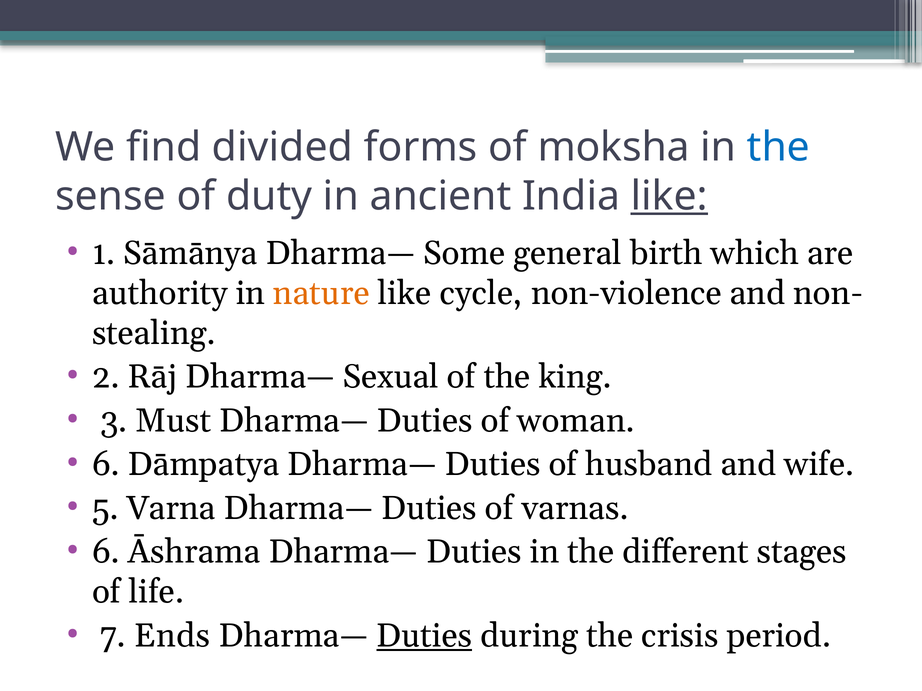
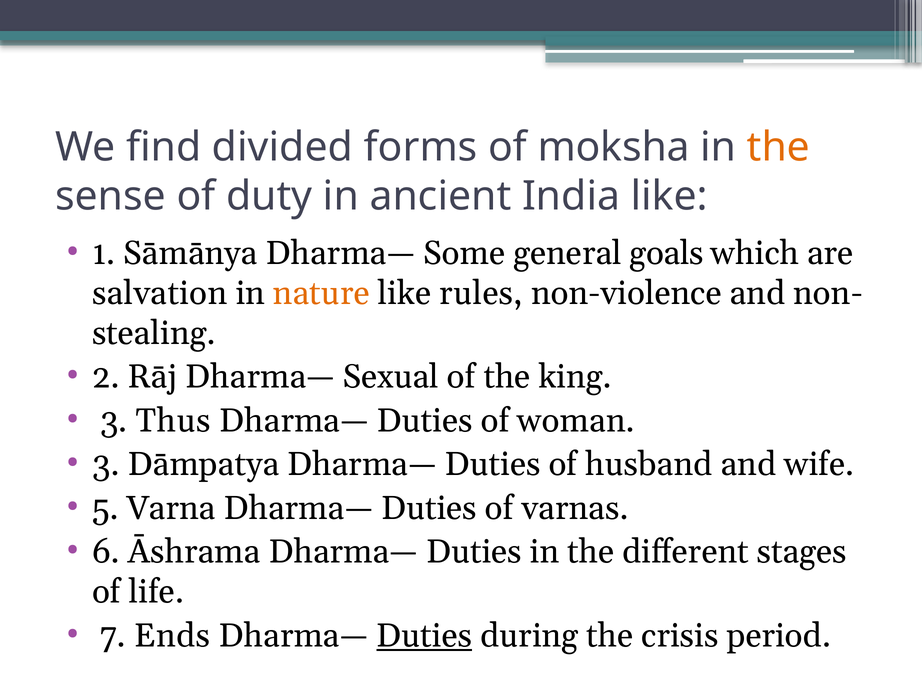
the colour: blue -> orange (778, 147)
like underline: present -> none (669, 196)
birth: birth -> goals (667, 254)
authority: authority -> salvation (160, 294)
cycle: cycle -> rules (481, 294)
Must: Must -> Thus (173, 421)
6: 6 -> 3 (106, 465)
